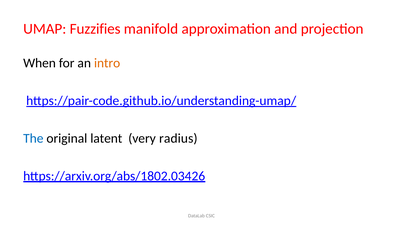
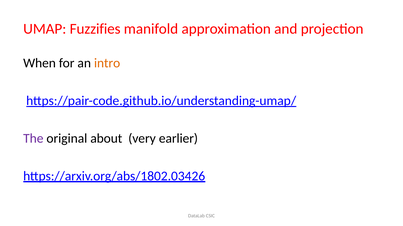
The colour: blue -> purple (33, 139)
latent: latent -> about (106, 139)
radius: radius -> earlier (178, 139)
